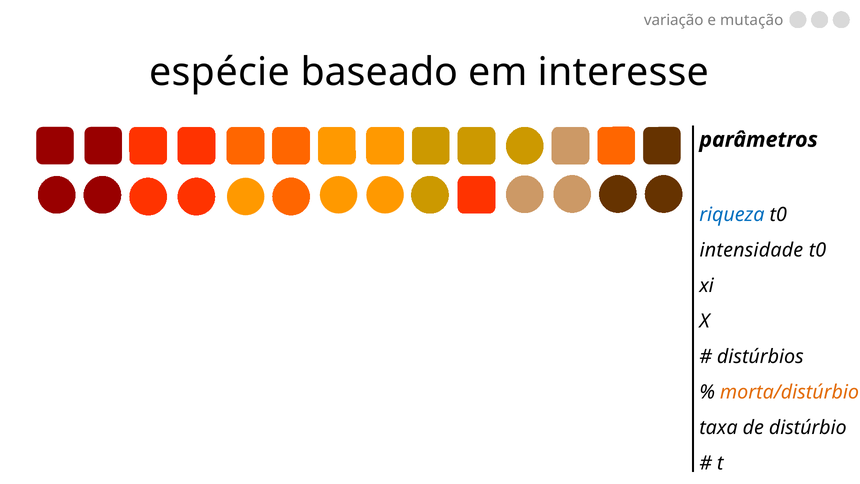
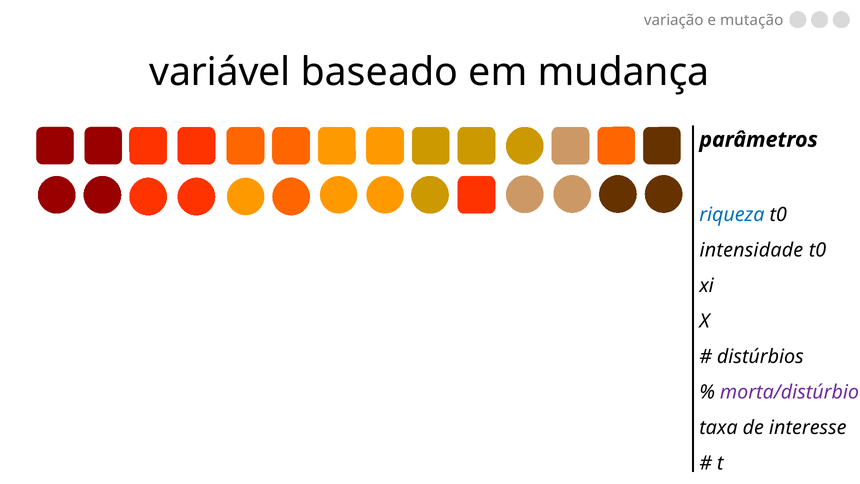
espécie: espécie -> variável (220, 72)
interesse: interesse -> mudança (624, 72)
morta/distúrbio colour: orange -> purple (790, 392)
distúrbio: distúrbio -> interesse (808, 427)
